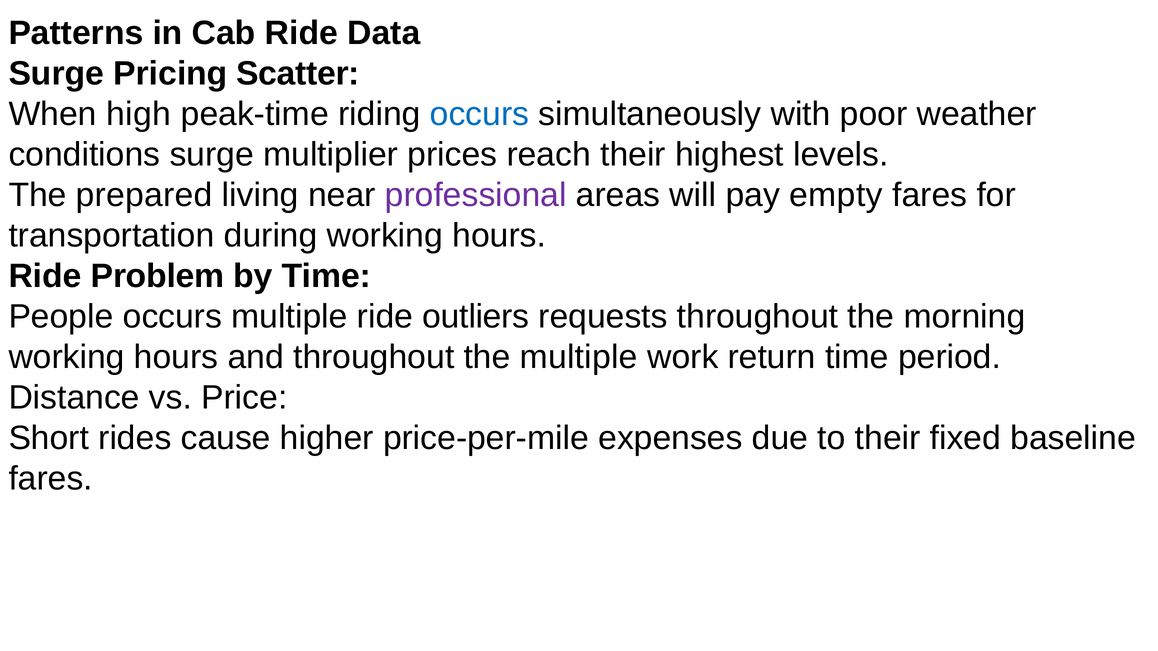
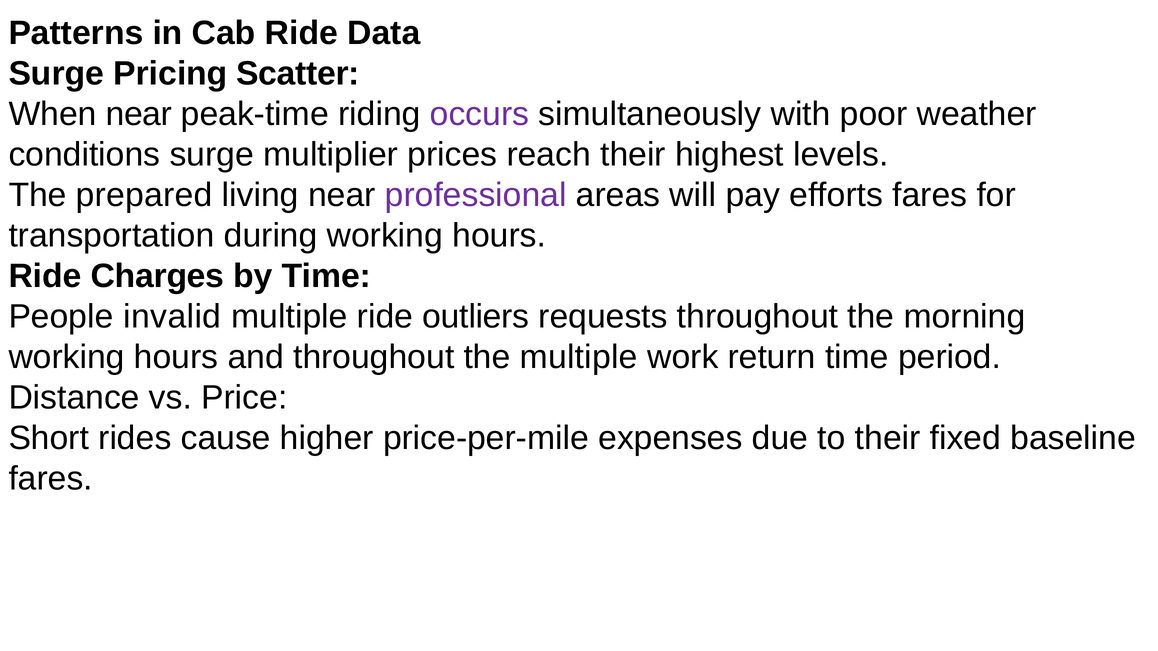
When high: high -> near (139, 114)
occurs colour: blue -> purple (479, 114)
empty: empty -> efforts (836, 195)
Problem: Problem -> Charges (158, 276)
People occurs: occurs -> invalid (172, 317)
